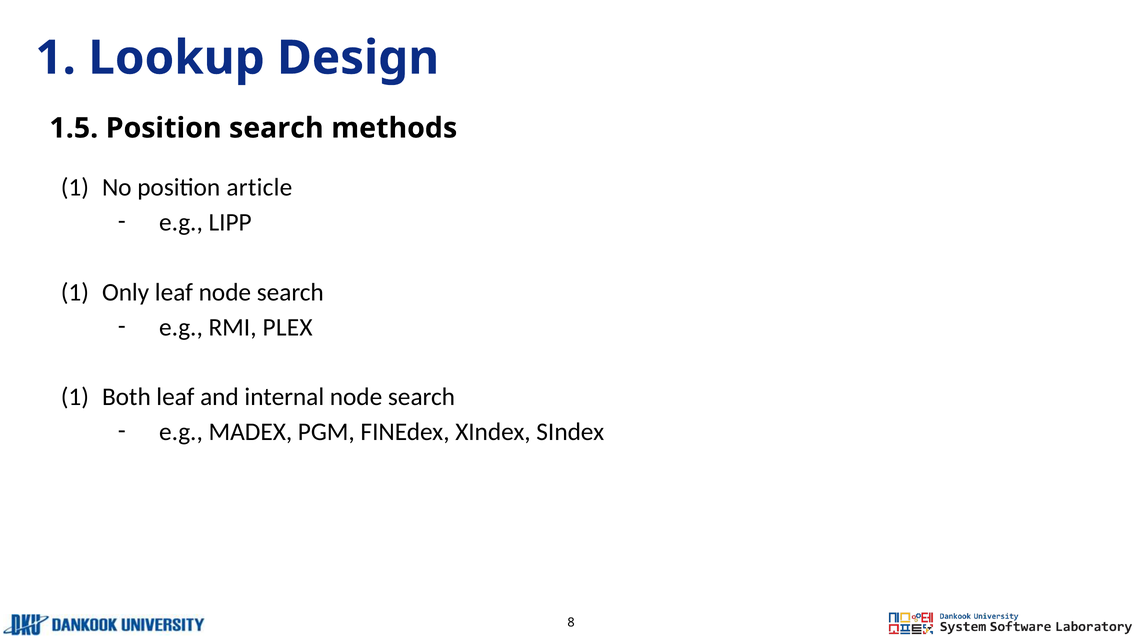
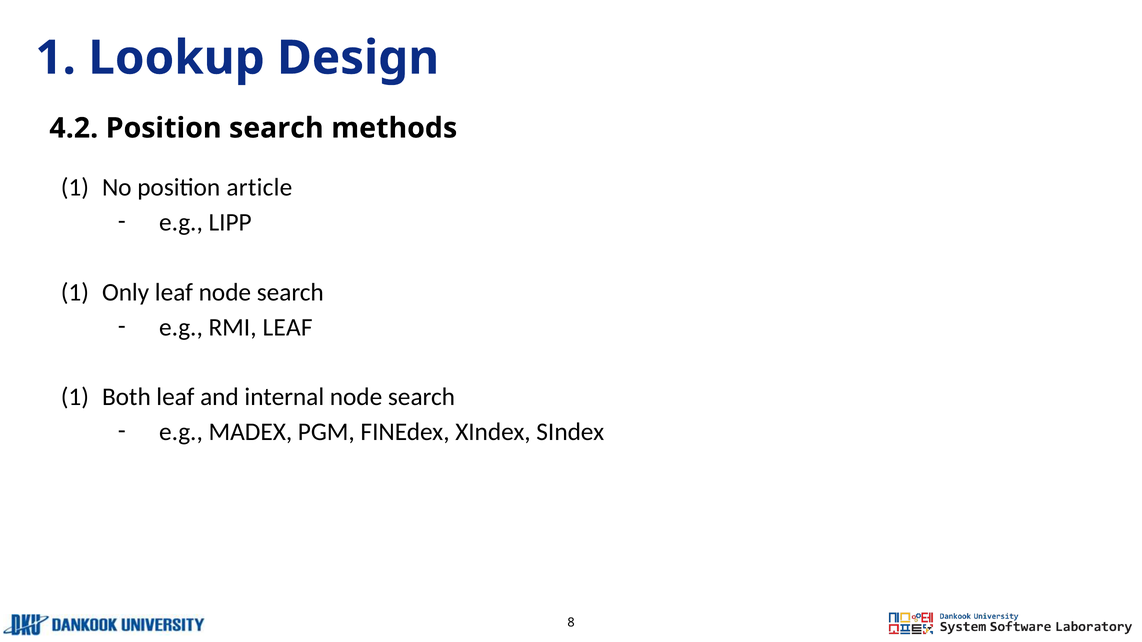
1.5: 1.5 -> 4.2 (74, 128)
RMI PLEX: PLEX -> LEAF (288, 327)
